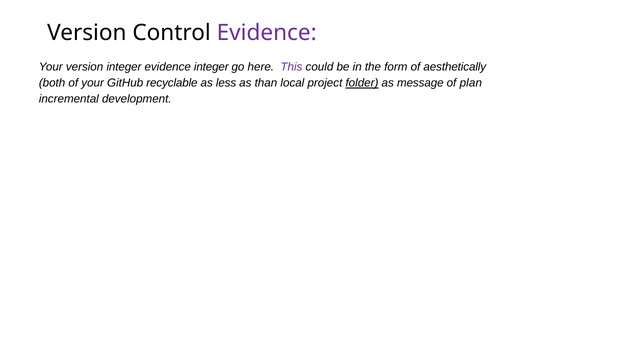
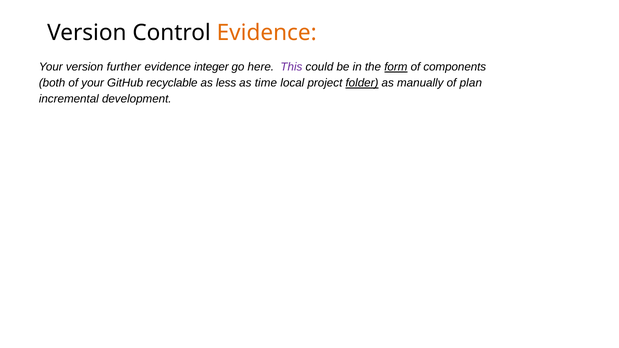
Evidence colour: purple -> orange (267, 33)
version integer: integer -> further (124, 67)
form underline: none -> present (396, 67)
aesthetically: aesthetically -> components (455, 67)
than: than -> time (266, 83)
message: message -> manually (420, 83)
